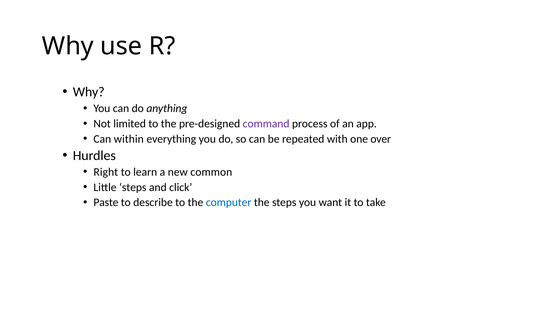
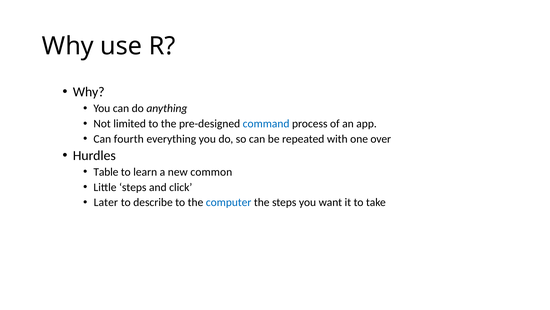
command colour: purple -> blue (266, 123)
within: within -> fourth (129, 139)
Right: Right -> Table (106, 172)
Paste: Paste -> Later (106, 202)
